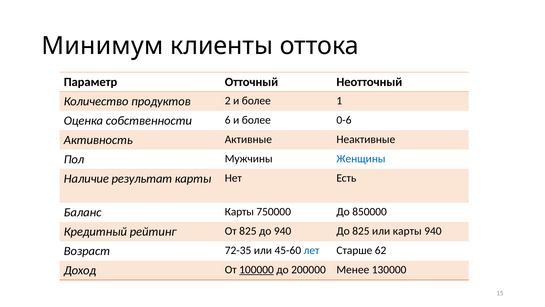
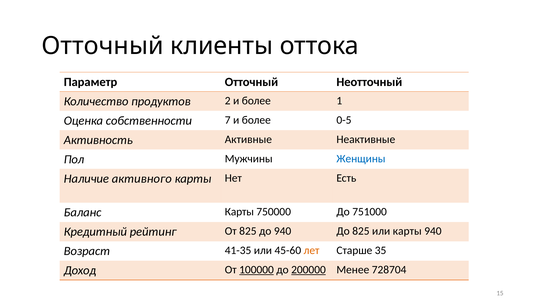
Минимум: Минимум -> Отточный (103, 46)
6: 6 -> 7 (228, 120)
0-6: 0-6 -> 0-5 (344, 120)
результат: результат -> активного (142, 178)
850000: 850000 -> 751000 (370, 212)
72-35: 72-35 -> 41-35 (238, 250)
лет colour: blue -> orange (312, 250)
62: 62 -> 35 (381, 250)
200000 underline: none -> present (308, 269)
130000: 130000 -> 728704 (389, 269)
